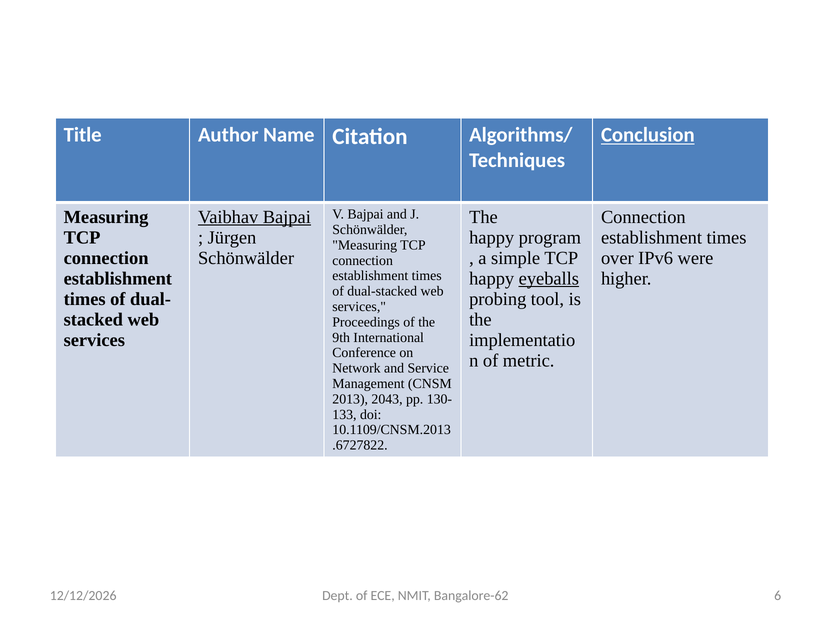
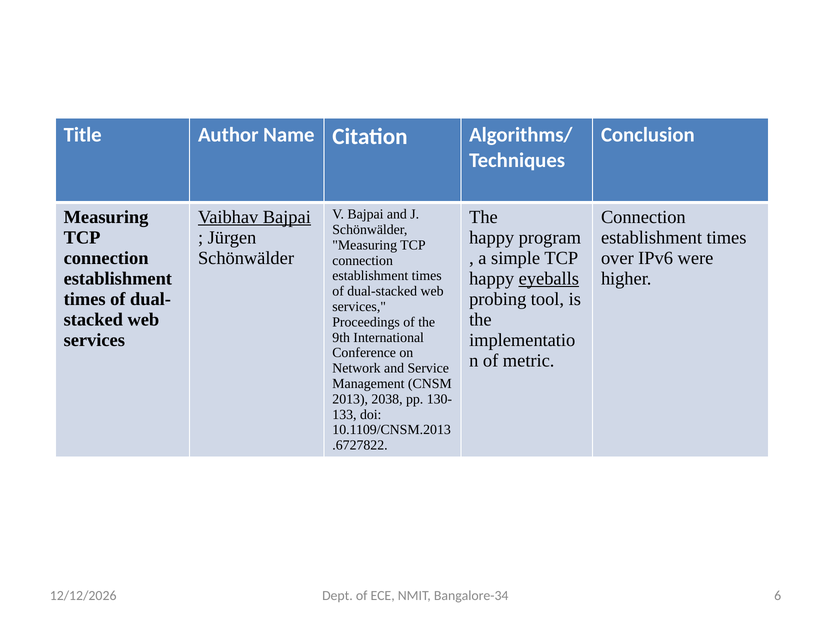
Conclusion underline: present -> none (648, 135)
2043: 2043 -> 2038 (387, 399)
Bangalore-62: Bangalore-62 -> Bangalore-34 (471, 595)
